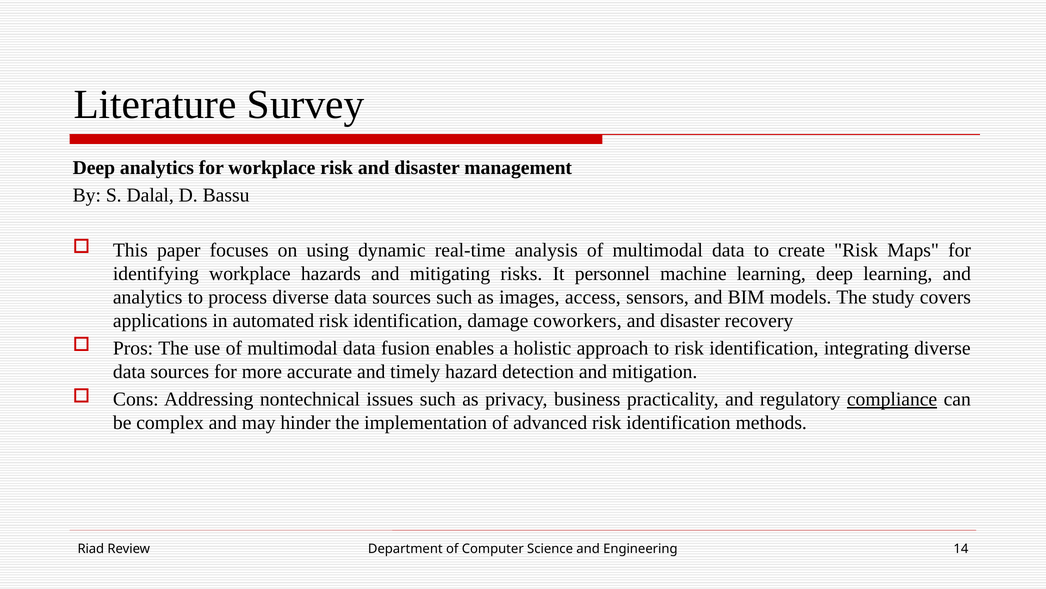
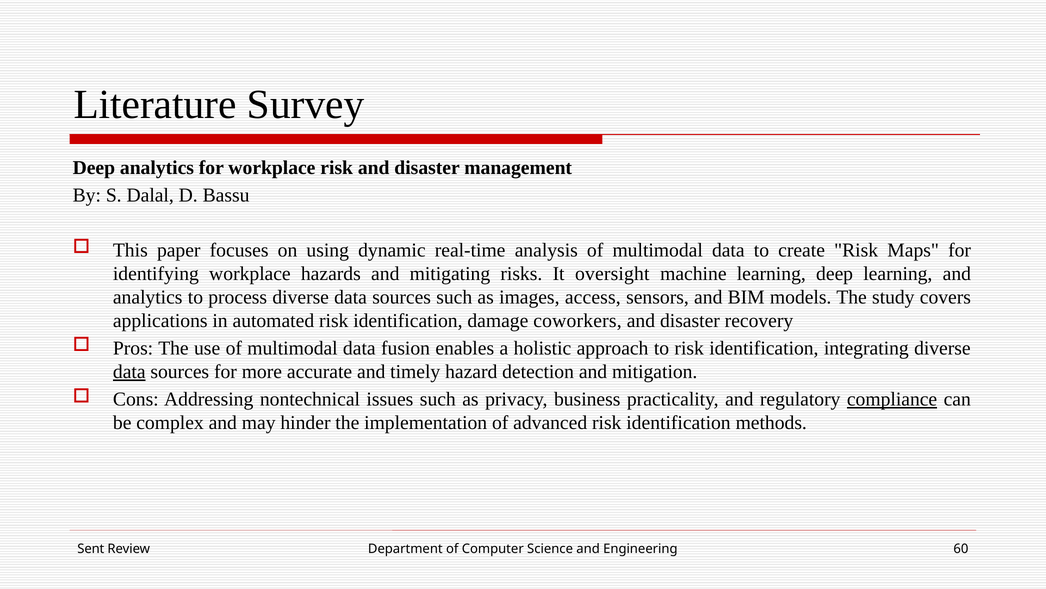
personnel: personnel -> oversight (612, 273)
data underline: none -> present (129, 371)
Riad: Riad -> Sent (91, 548)
14: 14 -> 60 (961, 548)
